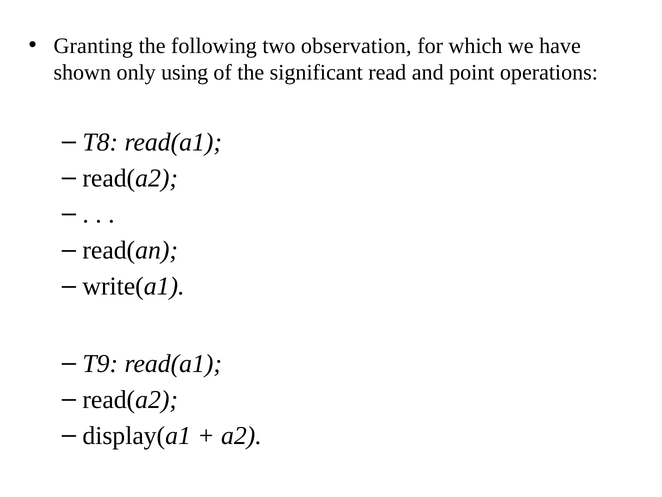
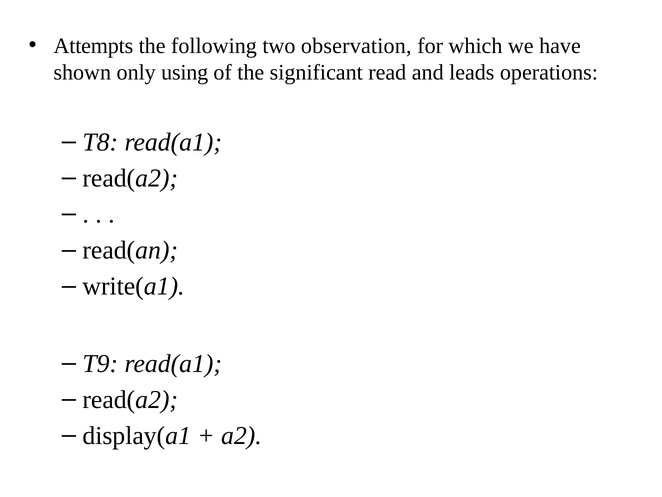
Granting: Granting -> Attempts (93, 46)
point: point -> leads (472, 72)
